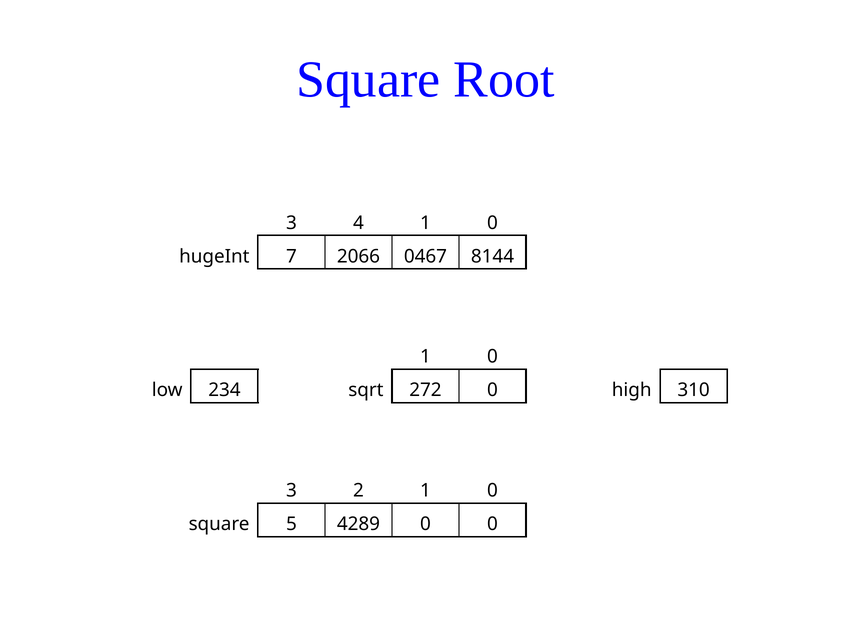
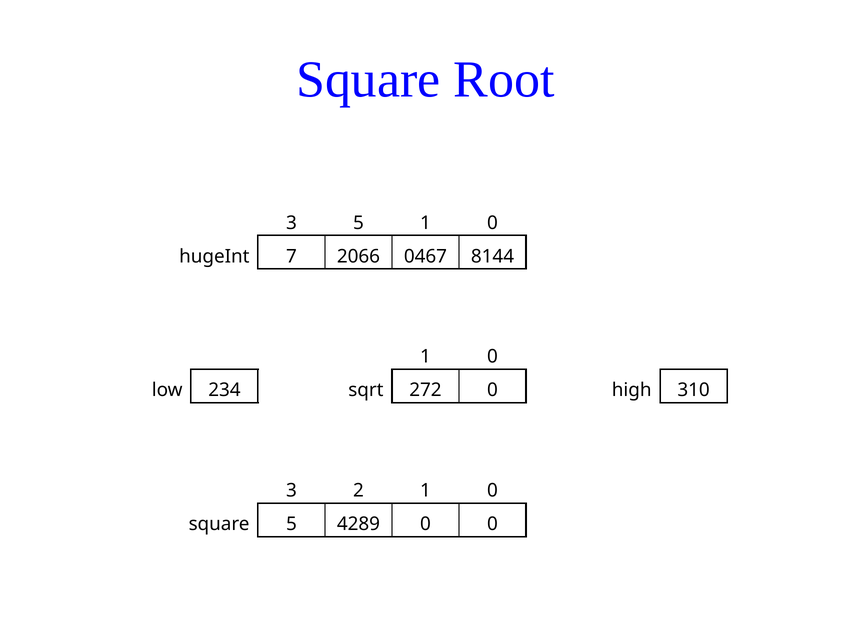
3 4: 4 -> 5 (359, 223)
